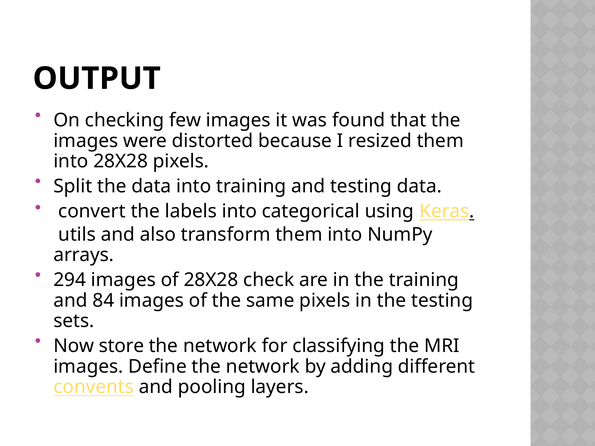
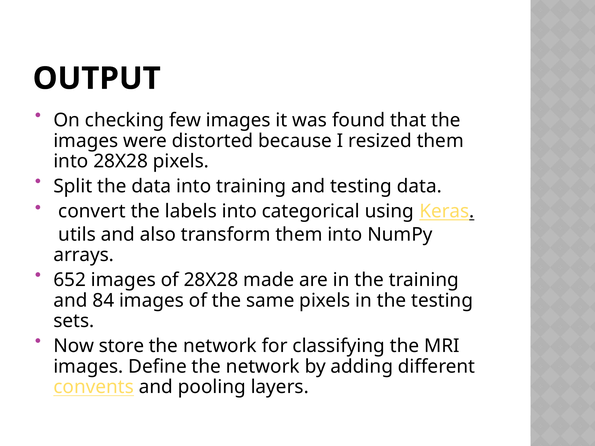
294: 294 -> 652 (70, 280)
check: check -> made (269, 280)
